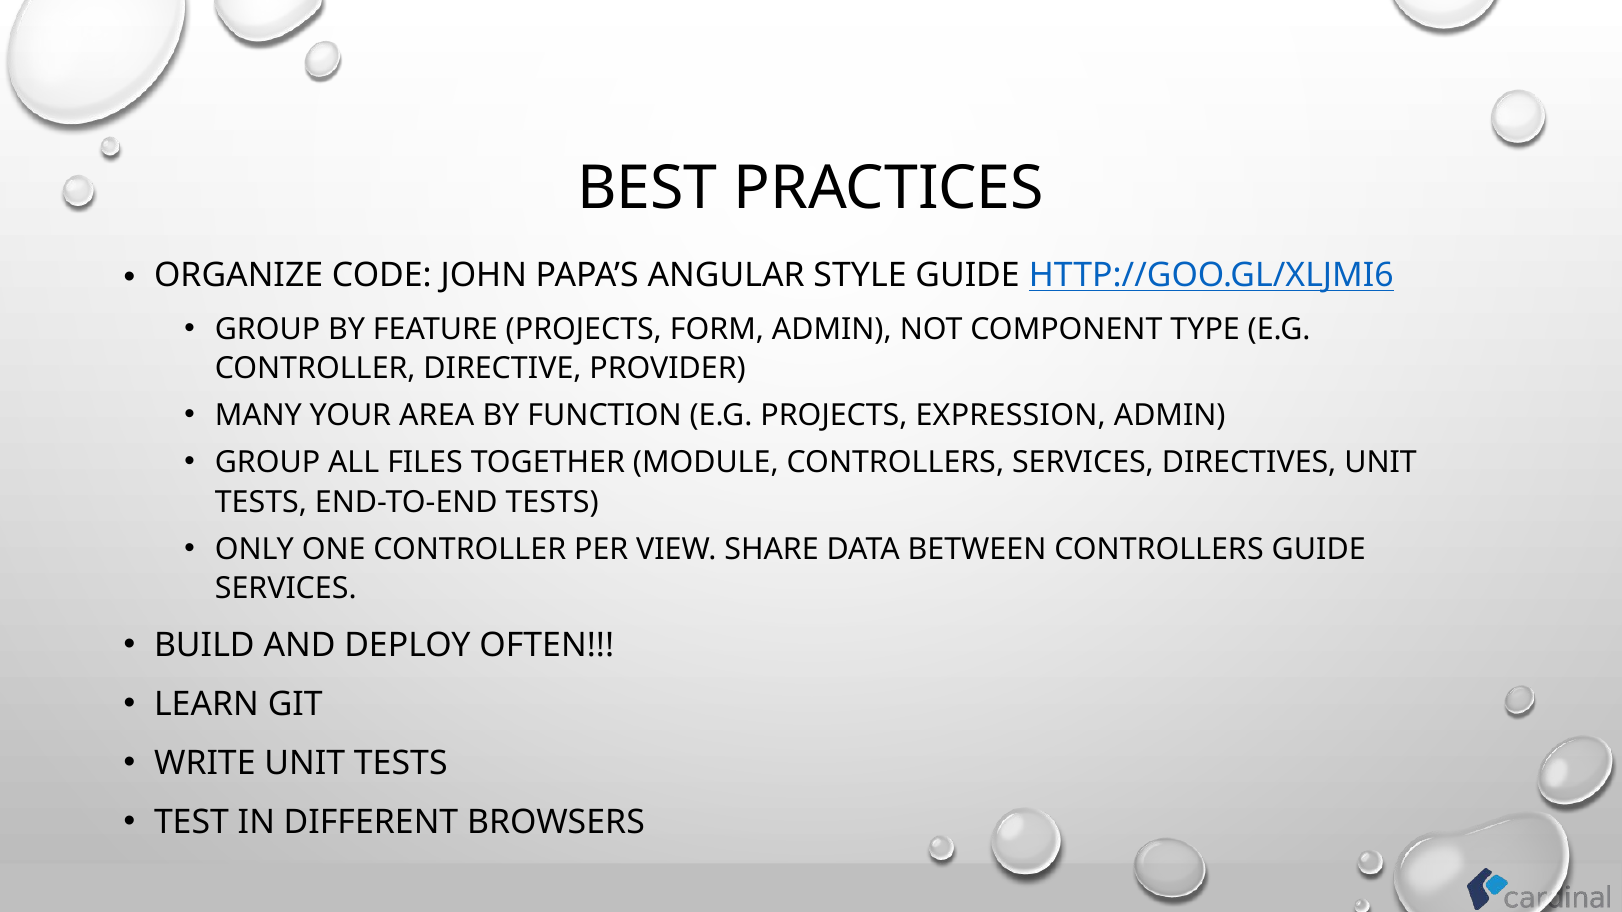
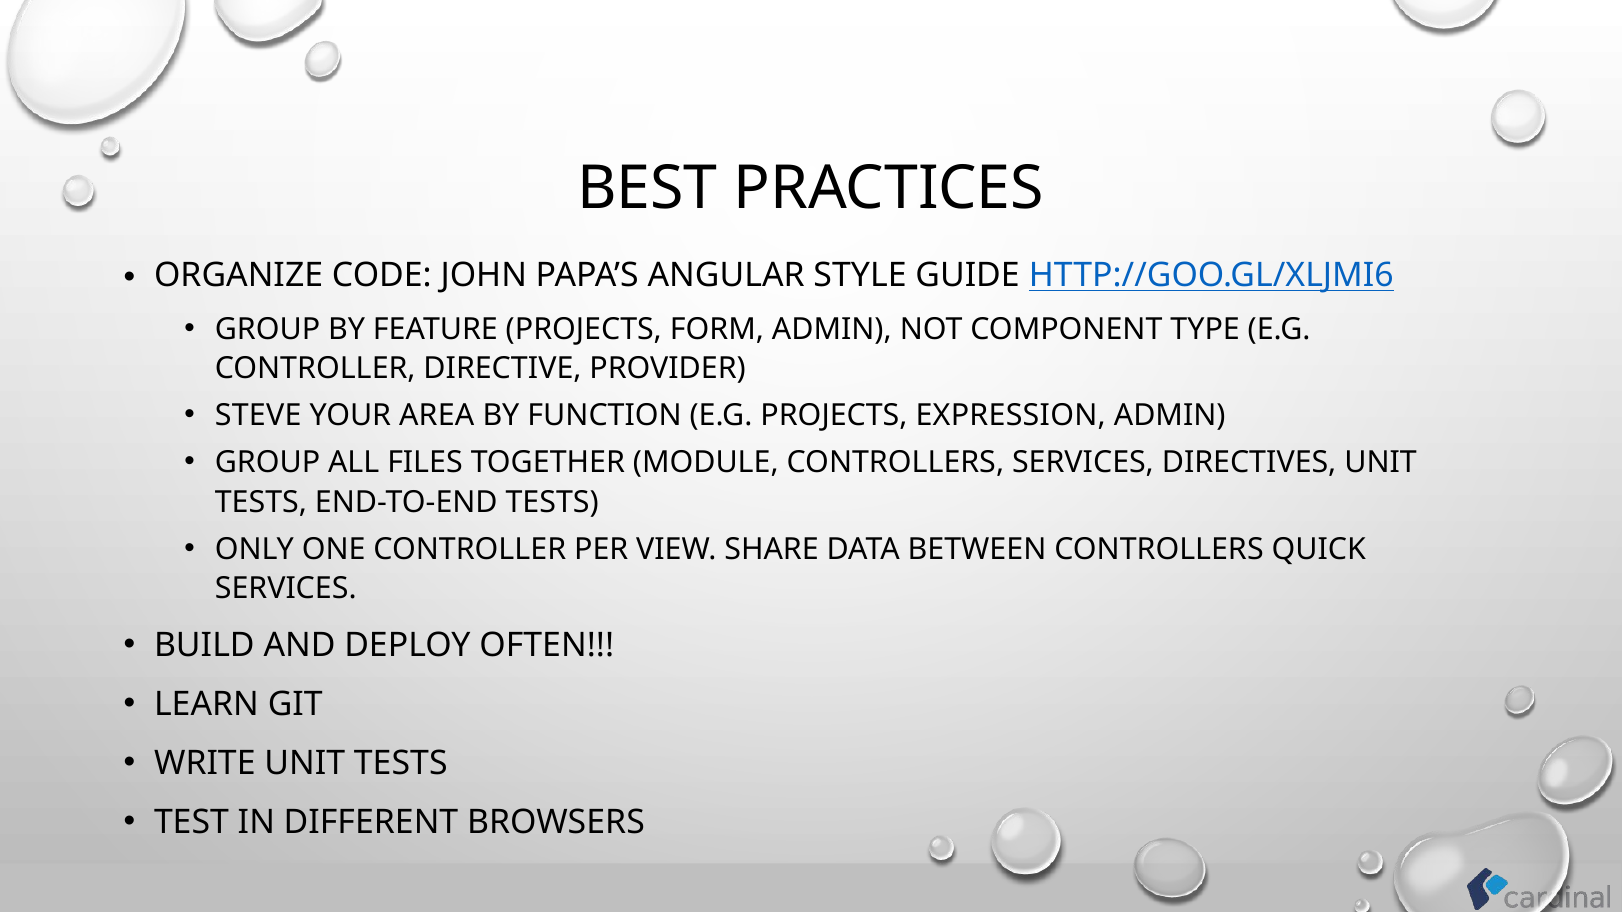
MANY: MANY -> STEVE (258, 416)
CONTROLLERS GUIDE: GUIDE -> QUICK (1319, 549)
